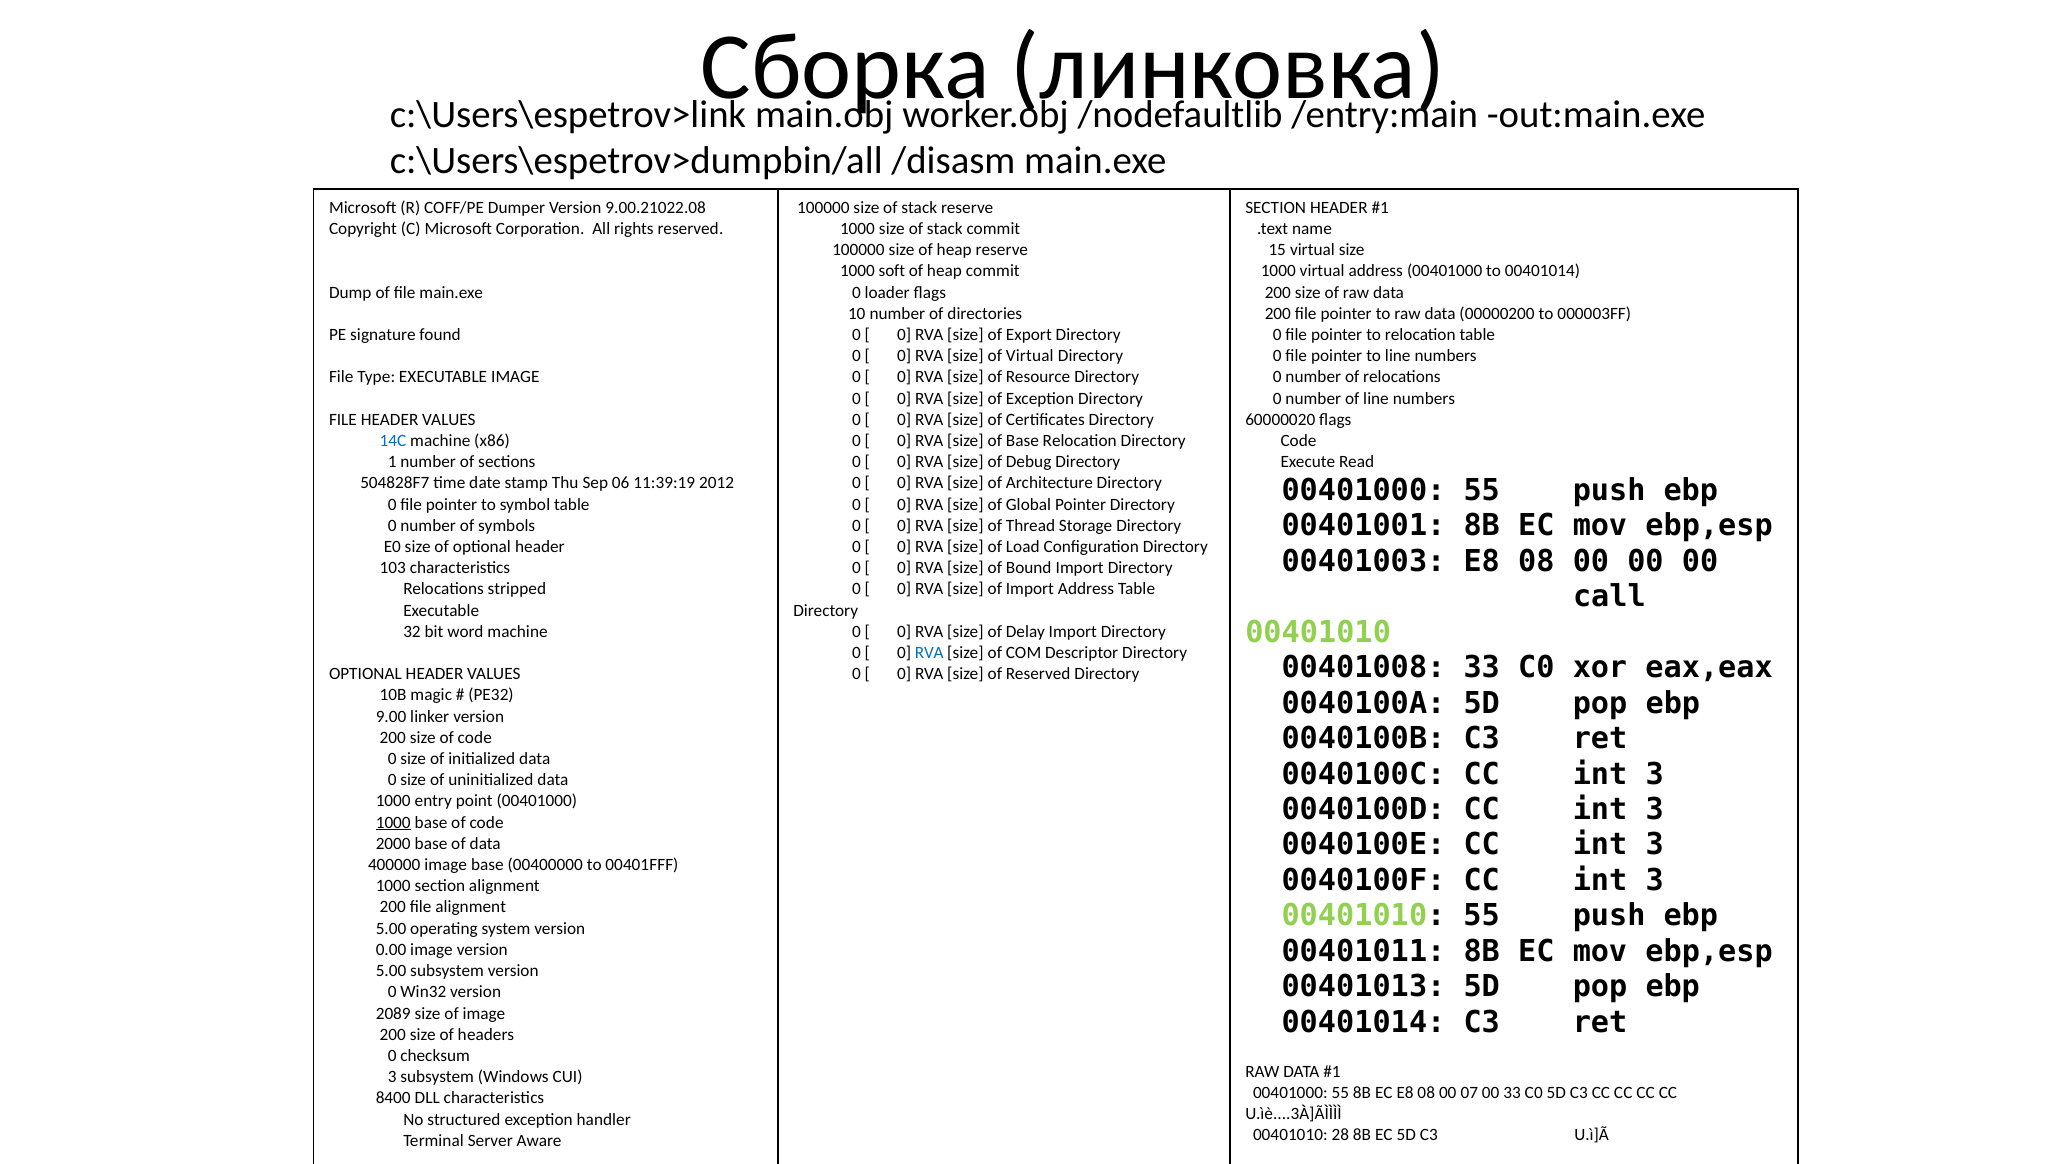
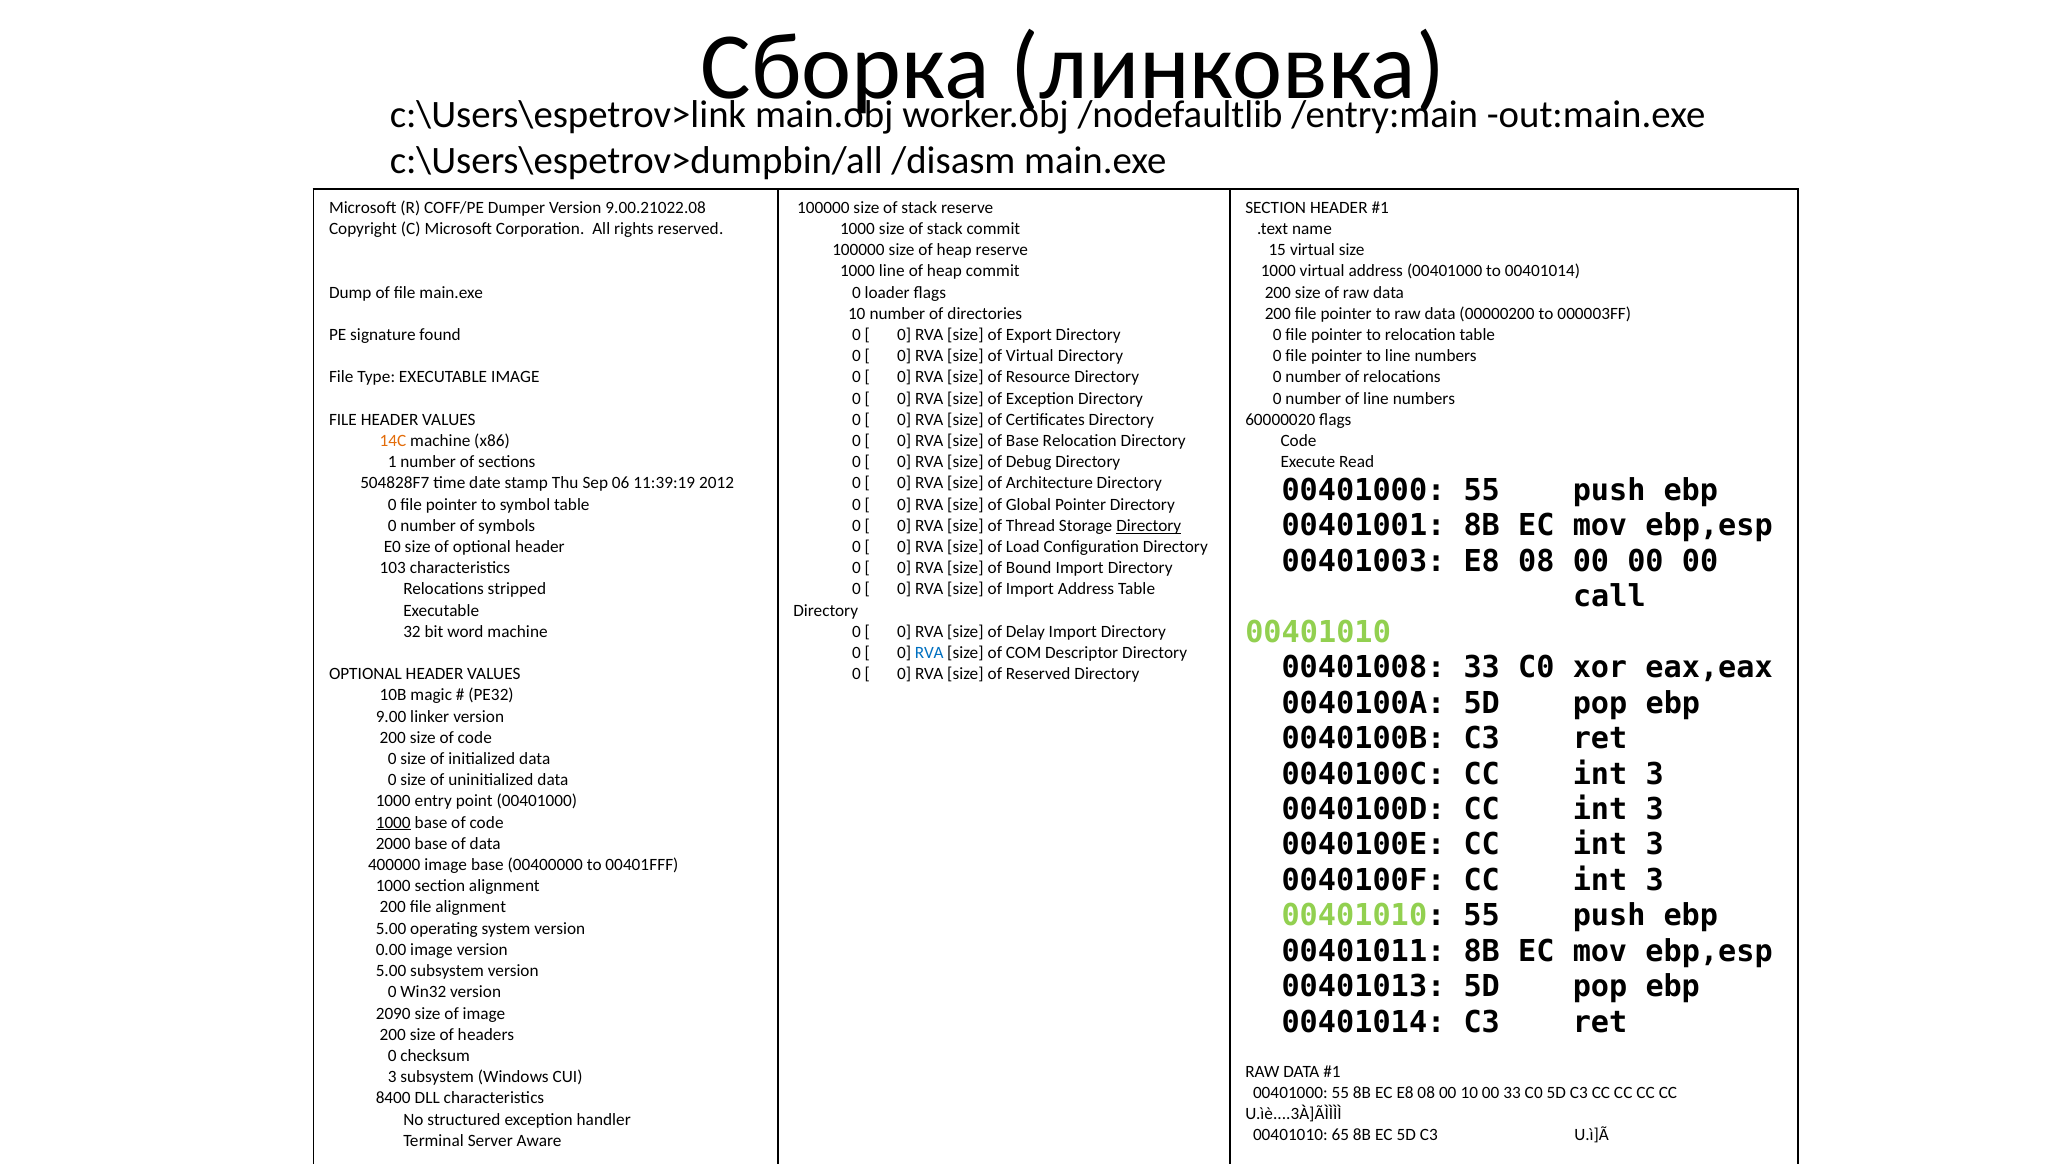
1000 soft: soft -> line (892, 271)
14C colour: blue -> orange (393, 441)
Directory underline: none -> present (1149, 526)
2089: 2089 -> 2090 (393, 1013)
00 07: 07 -> 10 (1469, 1093)
28: 28 -> 65 (1340, 1135)
